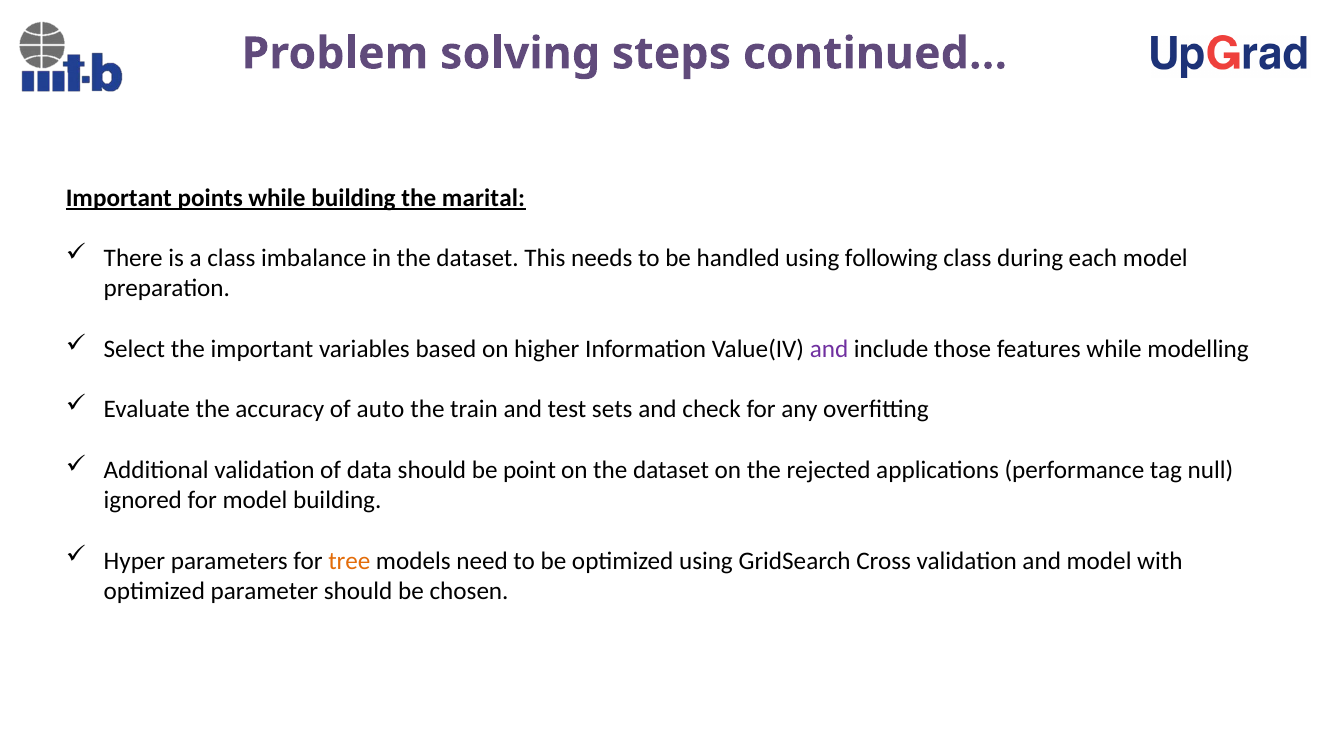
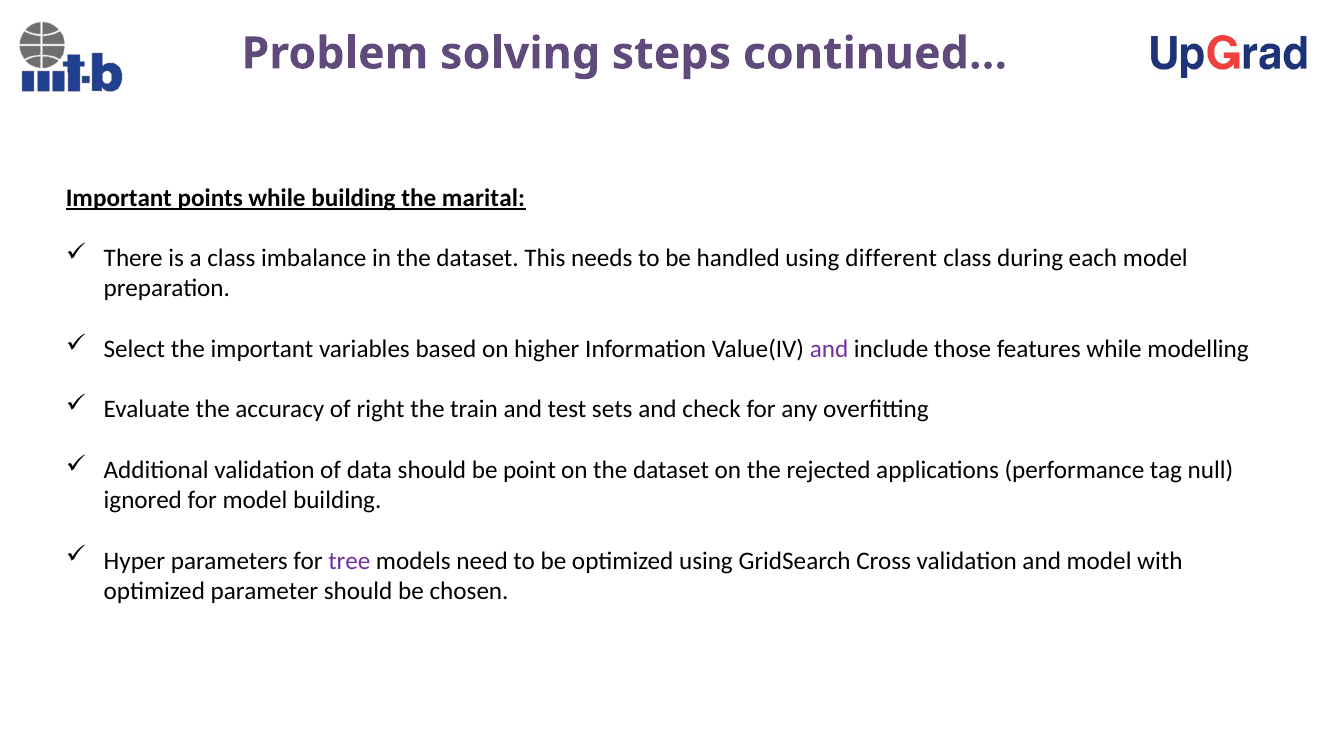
following: following -> different (891, 258)
auto: auto -> right (381, 409)
tree colour: orange -> purple (349, 560)
